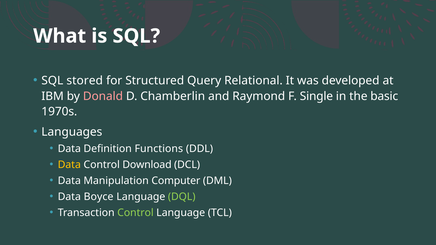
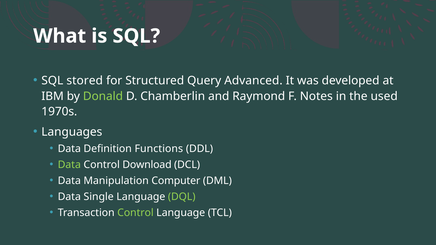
Relational: Relational -> Advanced (253, 81)
Donald colour: pink -> light green (103, 96)
Single: Single -> Notes (316, 96)
basic: basic -> used (384, 96)
Data colour: yellow -> light green (69, 165)
Boyce: Boyce -> Single (99, 197)
